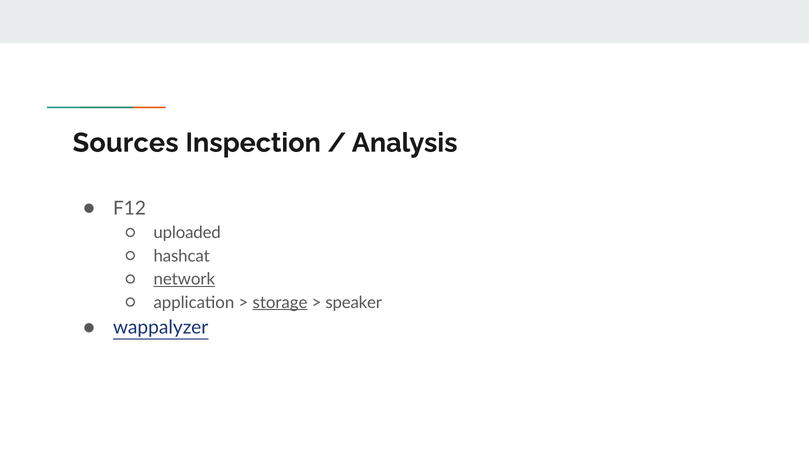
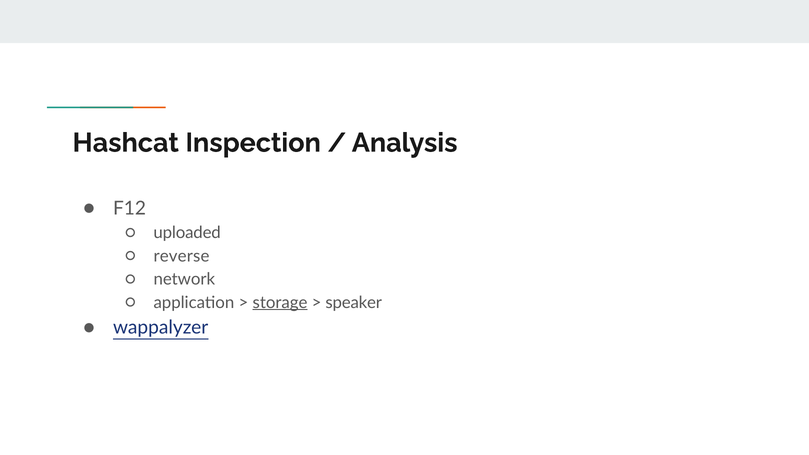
Sources: Sources -> Hashcat (126, 143)
hashcat: hashcat -> reverse (181, 256)
network underline: present -> none (184, 279)
